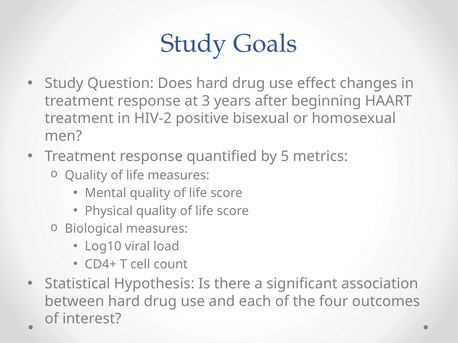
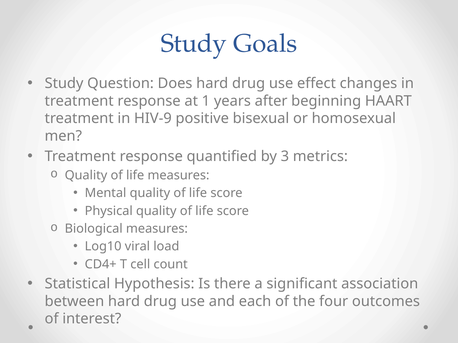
3: 3 -> 1 (206, 101)
HIV-2: HIV-2 -> HIV-9 (153, 119)
5: 5 -> 3 (285, 157)
